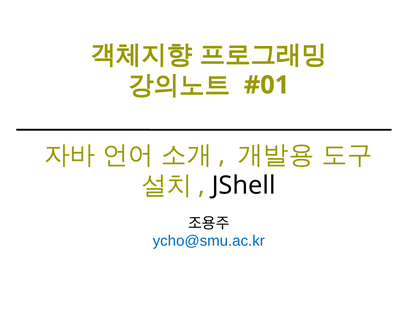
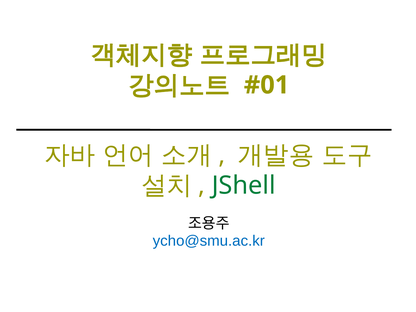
JShell colour: black -> green (244, 186)
